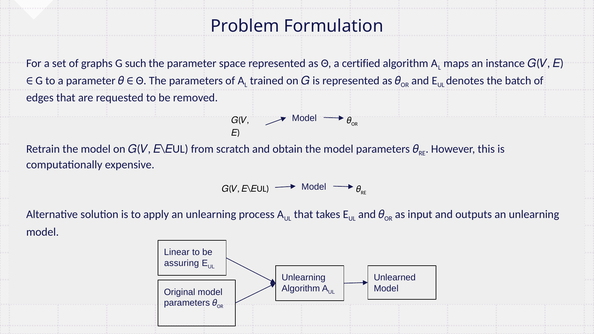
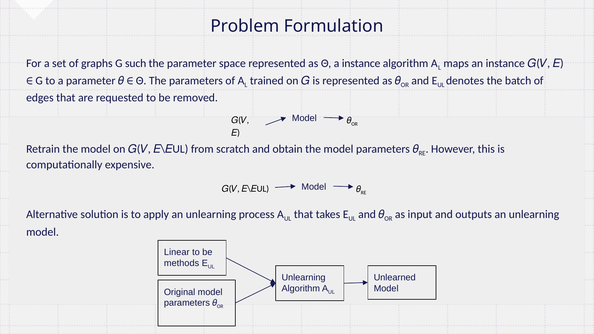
a certified: certified -> instance (361, 63)
assuring: assuring -> methods (182, 263)
